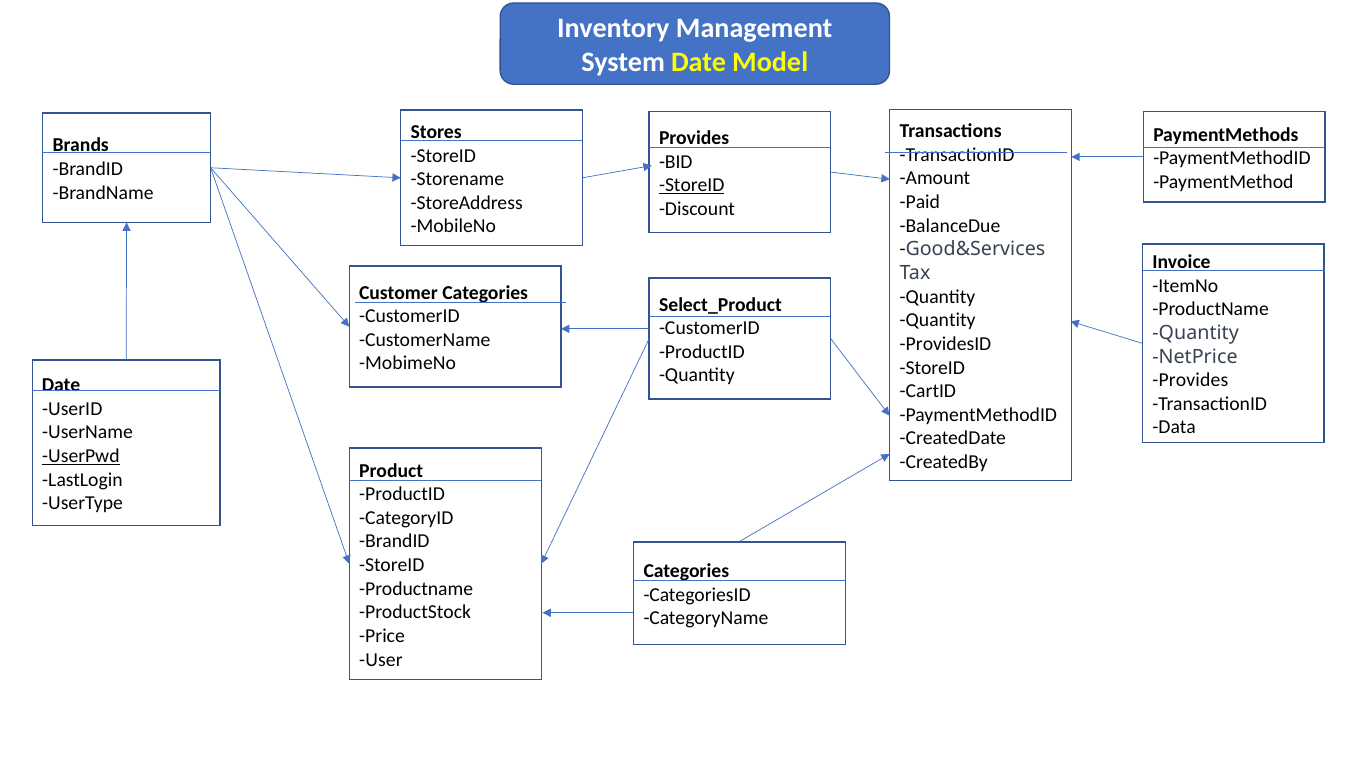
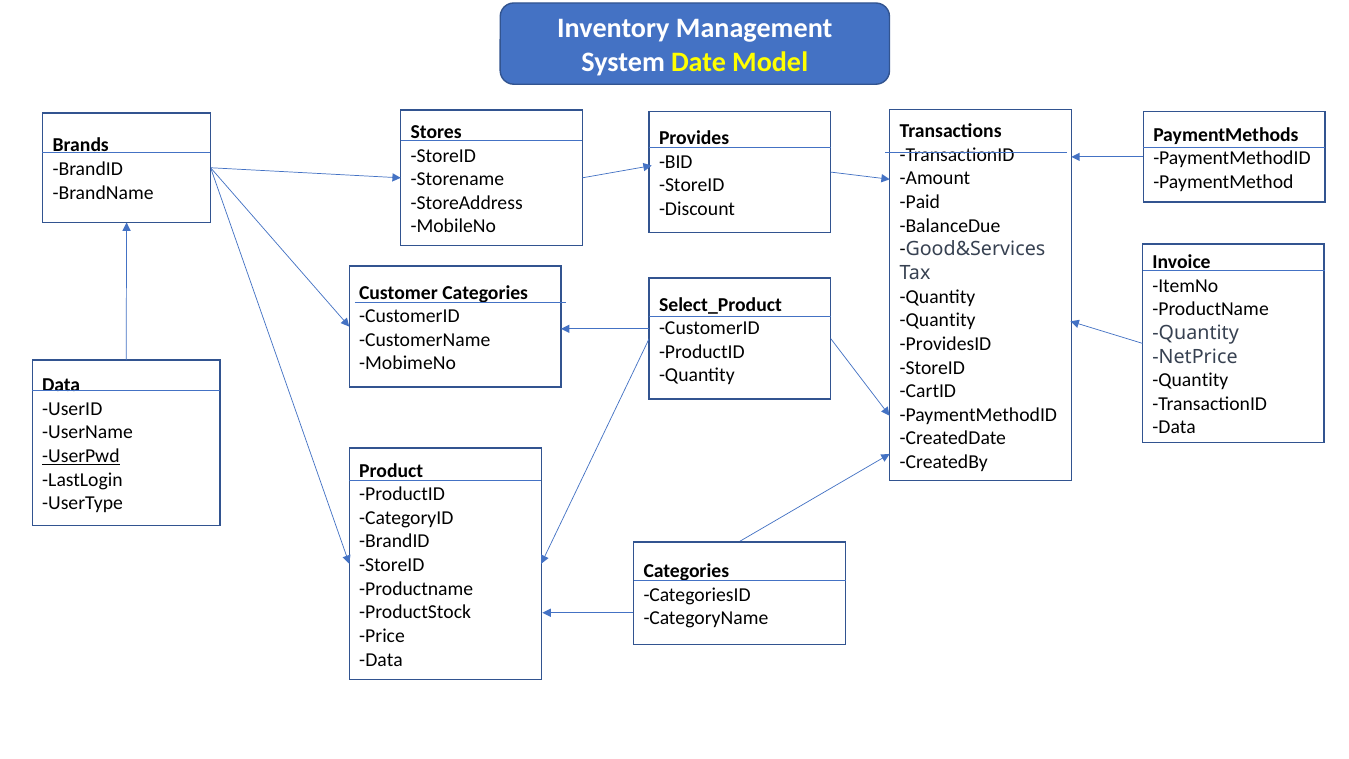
StoreID underline: present -> none (692, 185)
Provides: Provides -> Quantity (1190, 380)
Date: Date -> Data (61, 385)
User: User -> Data (381, 659)
